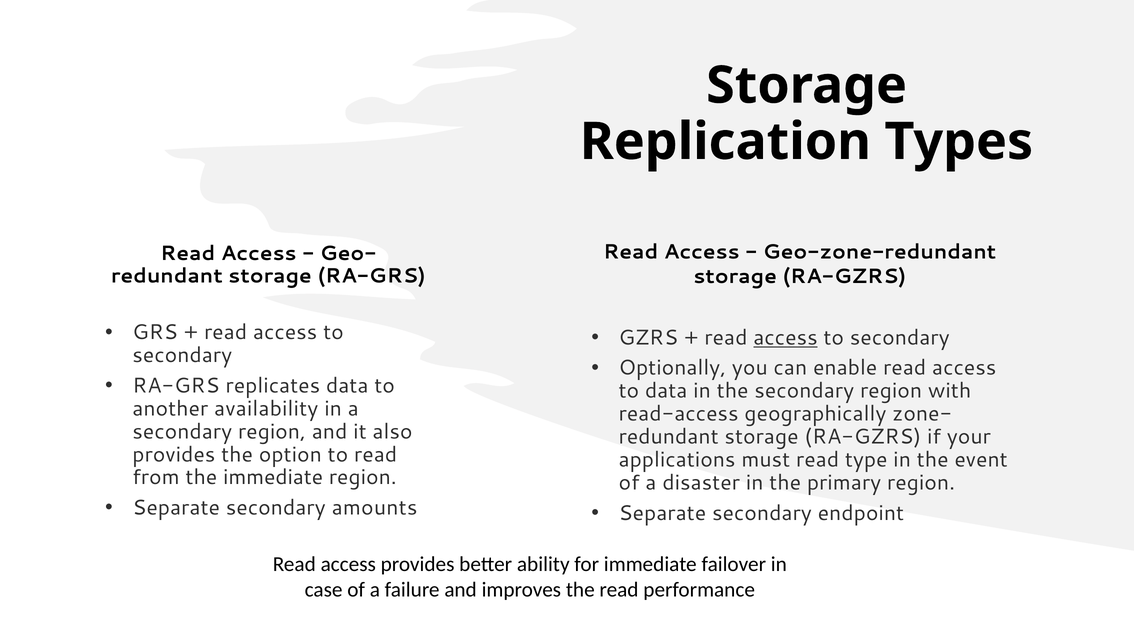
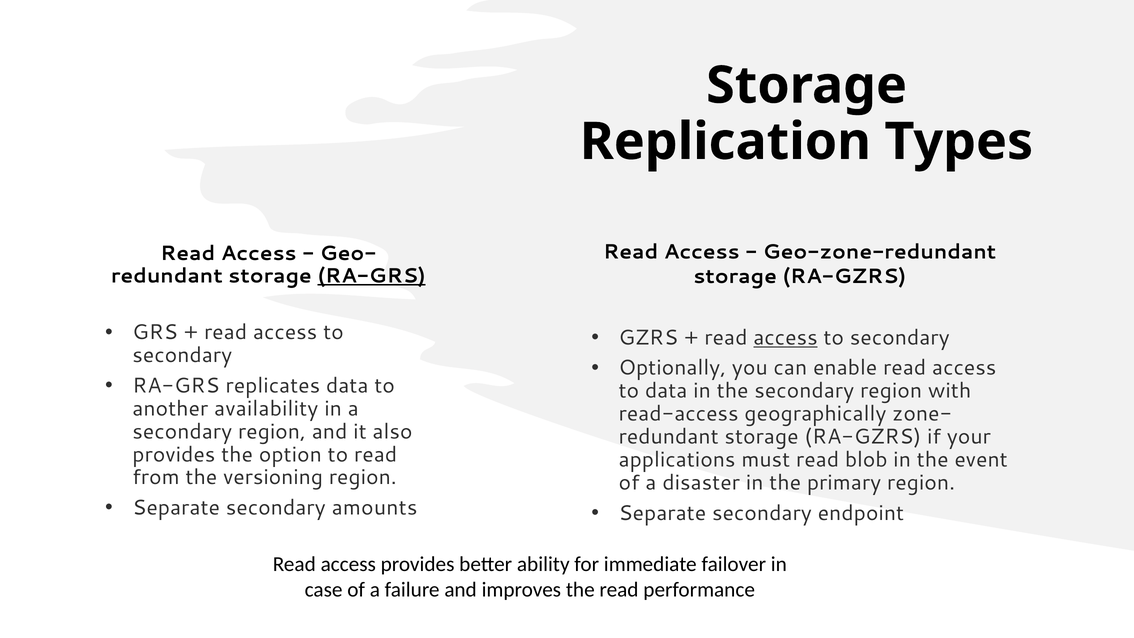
RA-GRS underline: none -> present (372, 276)
type: type -> blob (866, 460)
the immediate: immediate -> versioning (273, 477)
